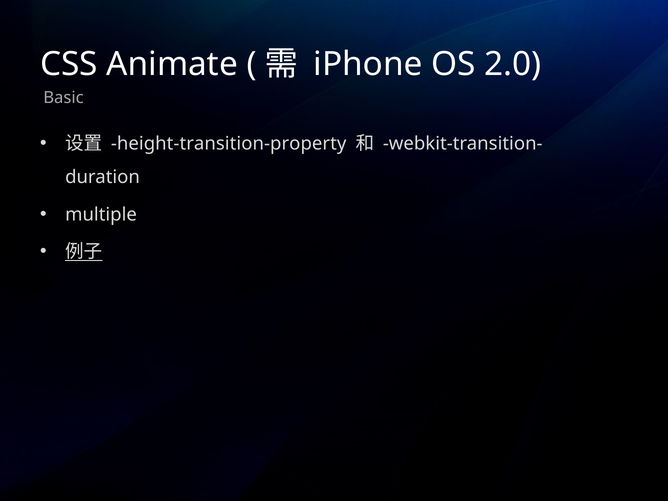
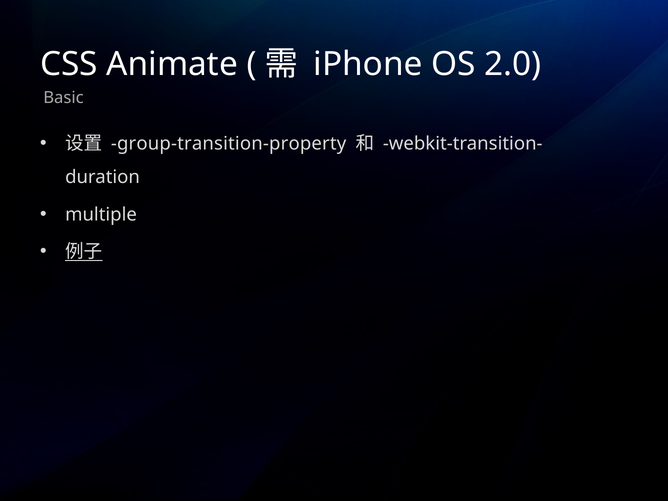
height-transition-property: height-transition-property -> group-transition-property (229, 144)
